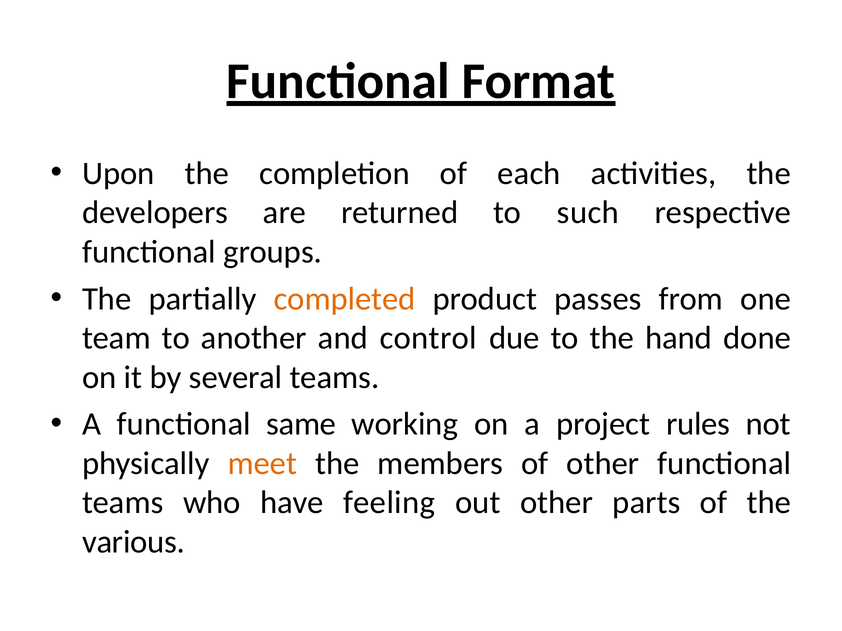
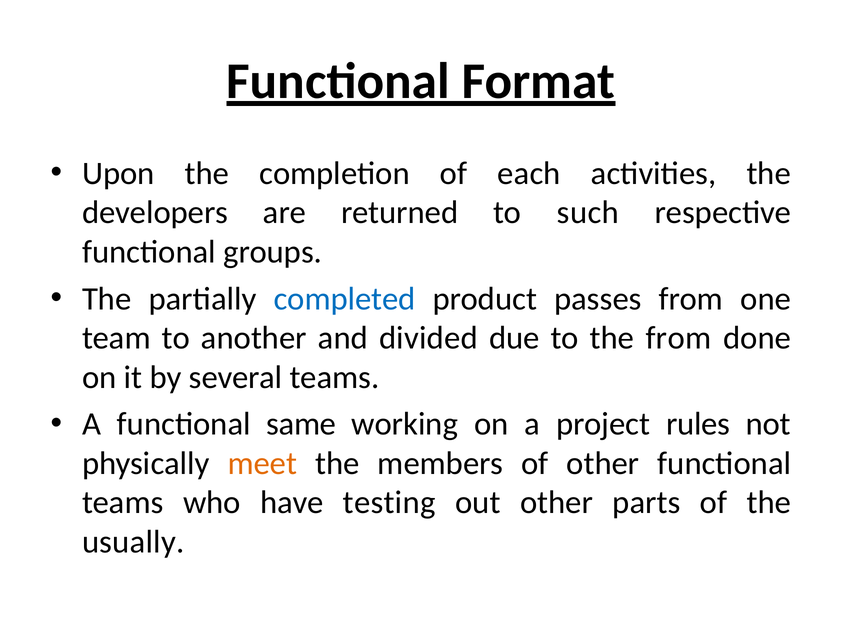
completed colour: orange -> blue (345, 299)
control: control -> divided (428, 338)
the hand: hand -> from (679, 338)
feeling: feeling -> testing (389, 503)
various: various -> usually (133, 542)
